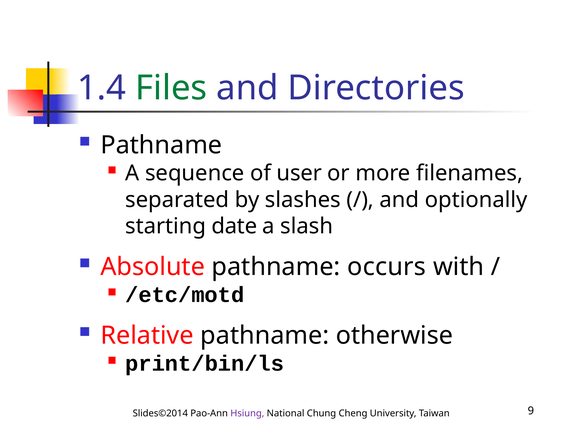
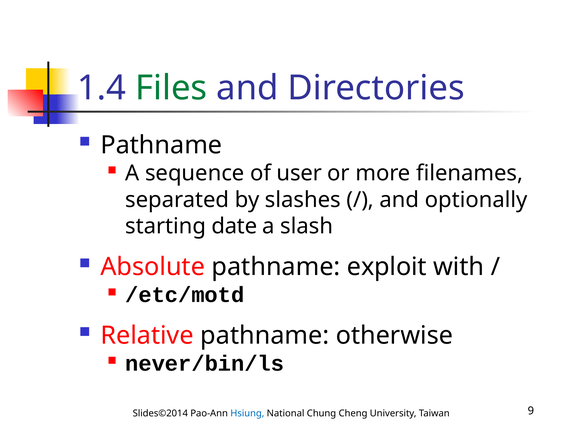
occurs: occurs -> exploit (387, 267)
print/bin/ls: print/bin/ls -> never/bin/ls (205, 364)
Hsiung colour: purple -> blue (247, 413)
